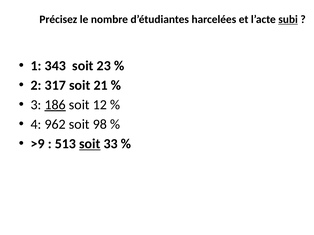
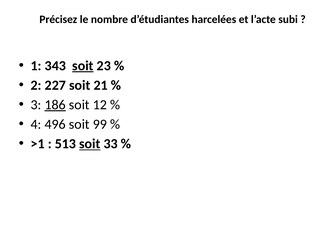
subi underline: present -> none (288, 19)
soit underline: none -> present (83, 66)
317: 317 -> 227 (55, 85)
962: 962 -> 496 (55, 125)
98: 98 -> 99 (100, 125)
>9: >9 -> >1 (38, 144)
